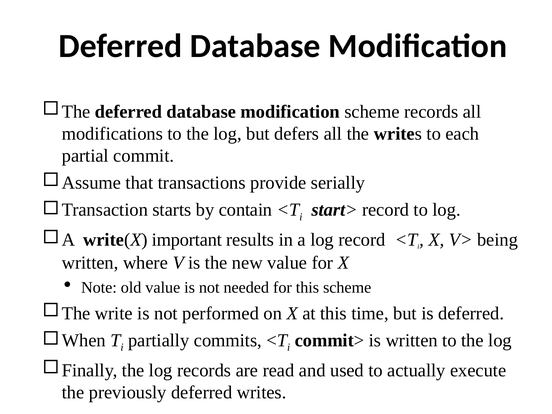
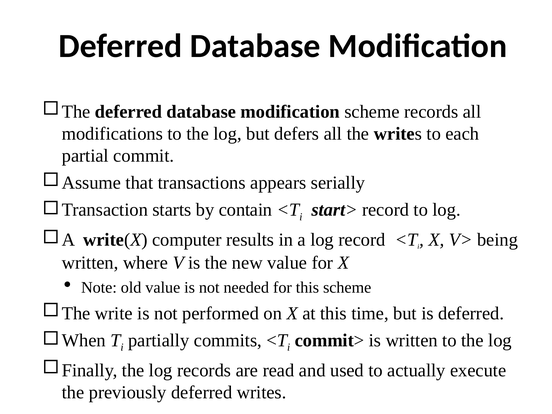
provide: provide -> appears (278, 183)
important: important -> computer (187, 240)
